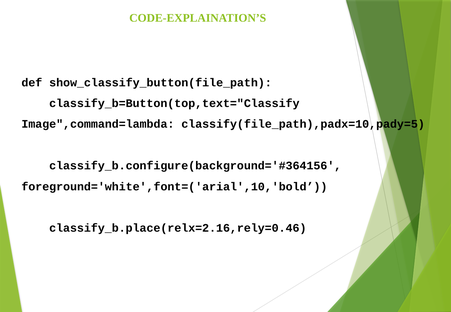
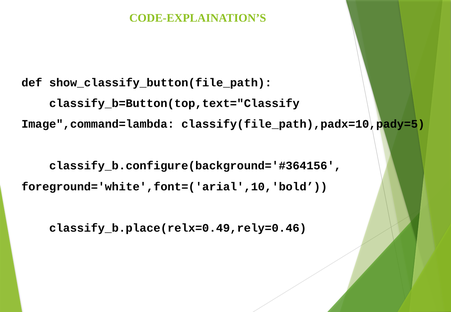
classify_b.place(relx=2.16,rely=0.46: classify_b.place(relx=2.16,rely=0.46 -> classify_b.place(relx=0.49,rely=0.46 (178, 228)
